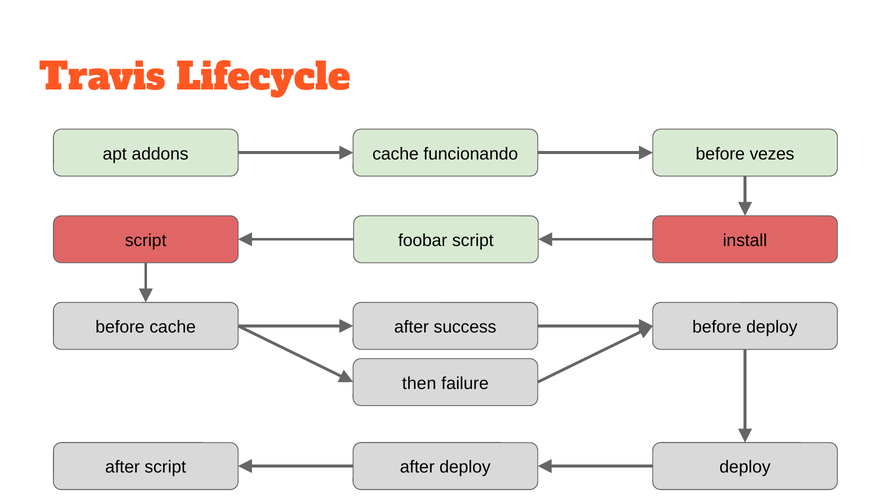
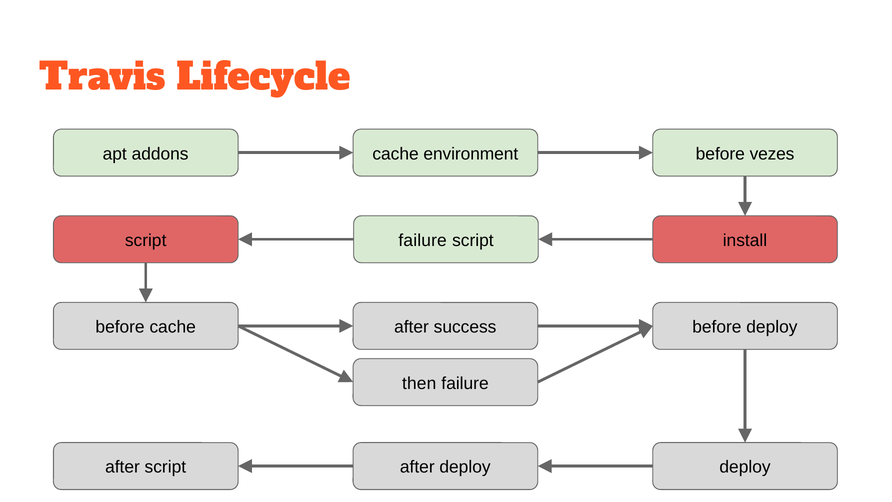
funcionando: funcionando -> environment (471, 154)
foobar: foobar -> failure (423, 240)
